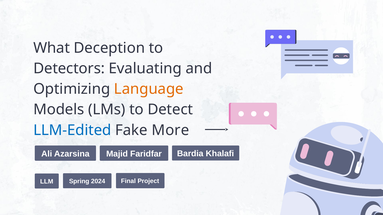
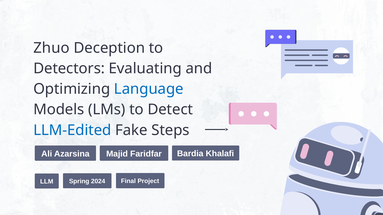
What: What -> Zhuo (52, 48)
Language colour: orange -> blue (149, 89)
More: More -> Steps (170, 130)
